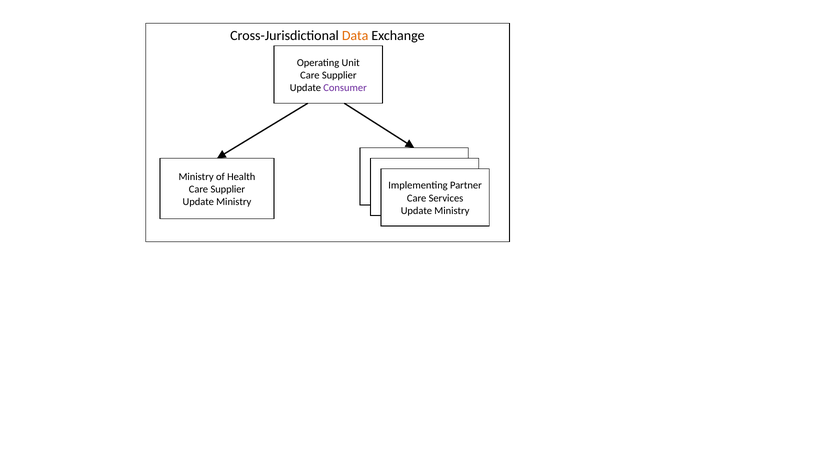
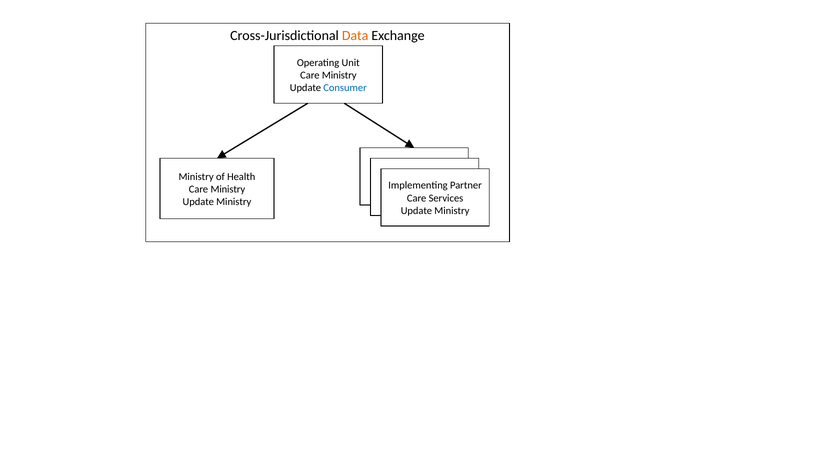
Supplier: Supplier -> Ministry (339, 75)
Consumer colour: purple -> blue (345, 88)
Supplier: Supplier -> Ministry (228, 189)
